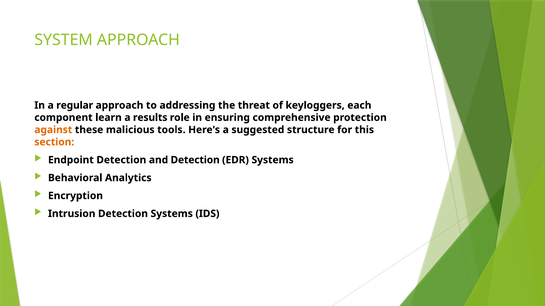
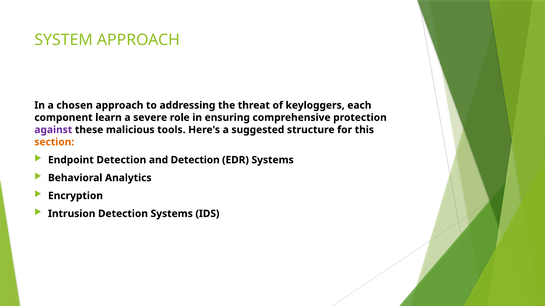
regular: regular -> chosen (75, 105)
results: results -> severe (150, 118)
against colour: orange -> purple (53, 130)
